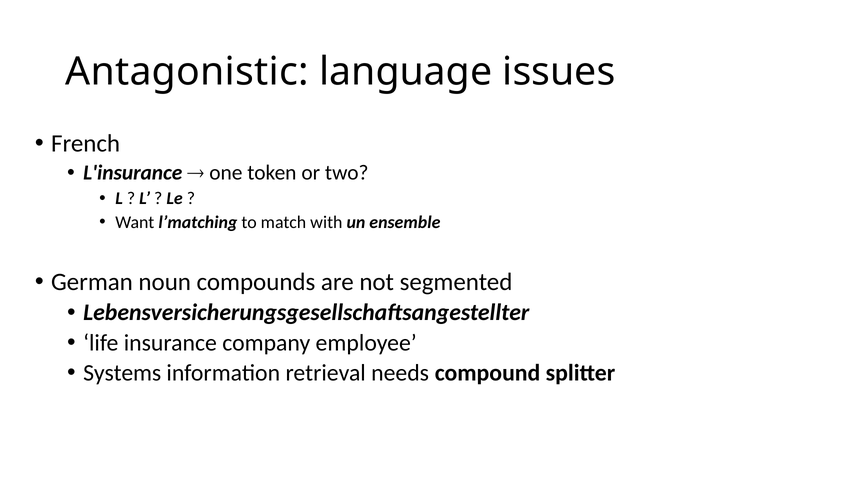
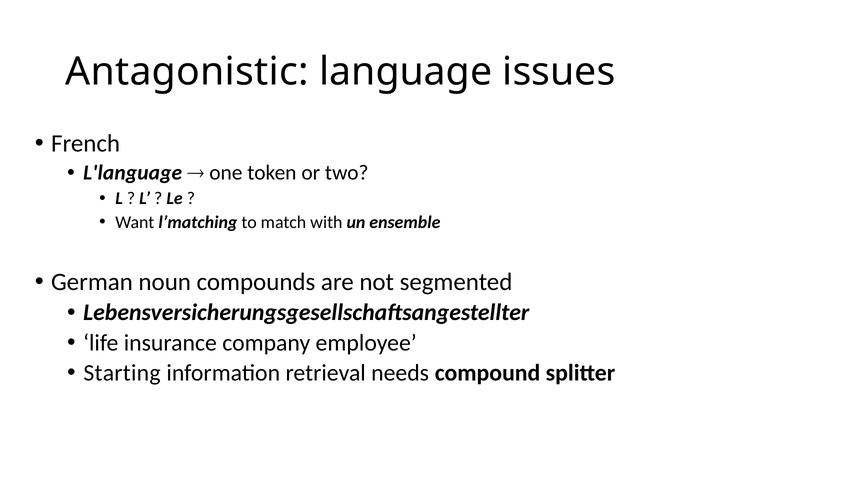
L'insurance: L'insurance -> L'language (133, 173)
Systems: Systems -> Starting (122, 373)
